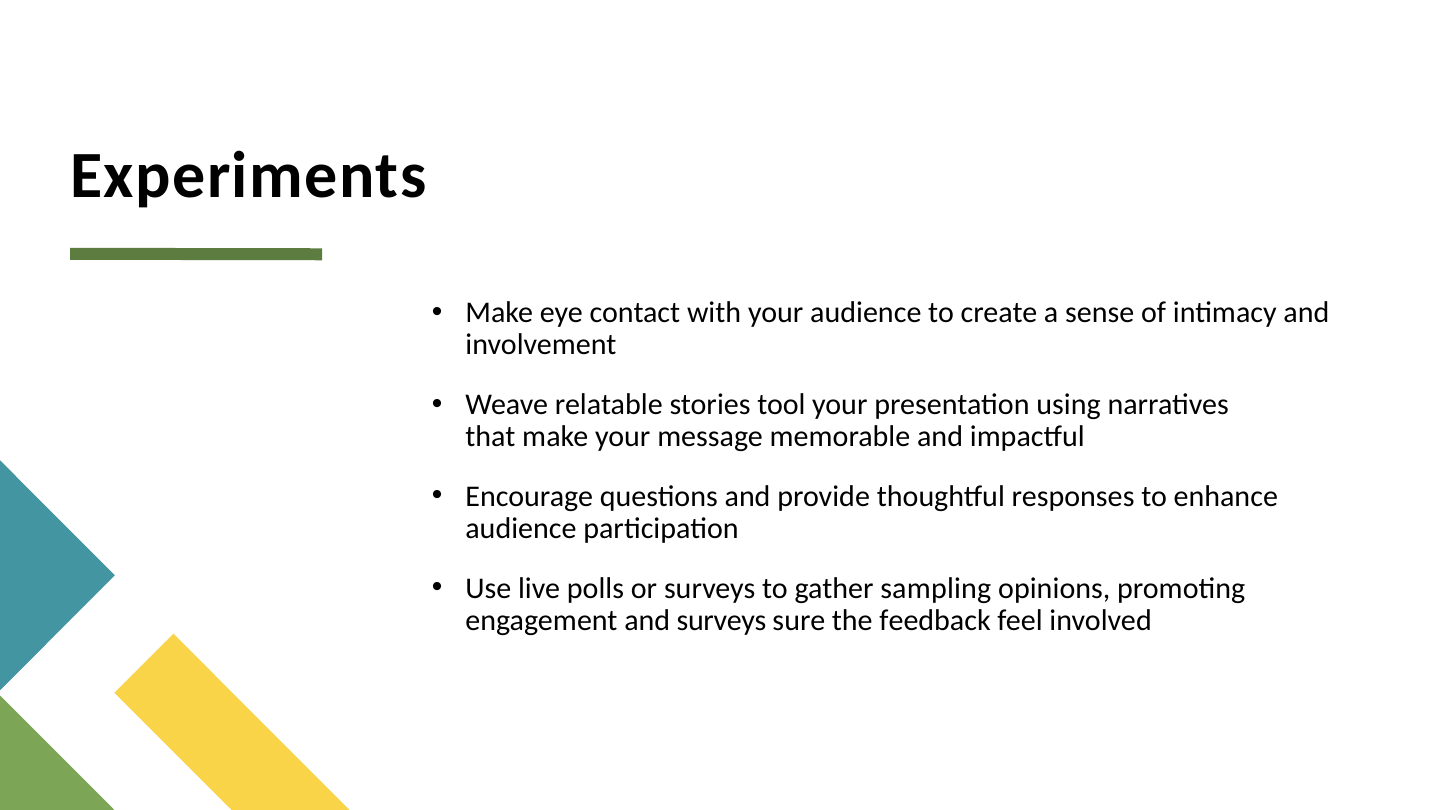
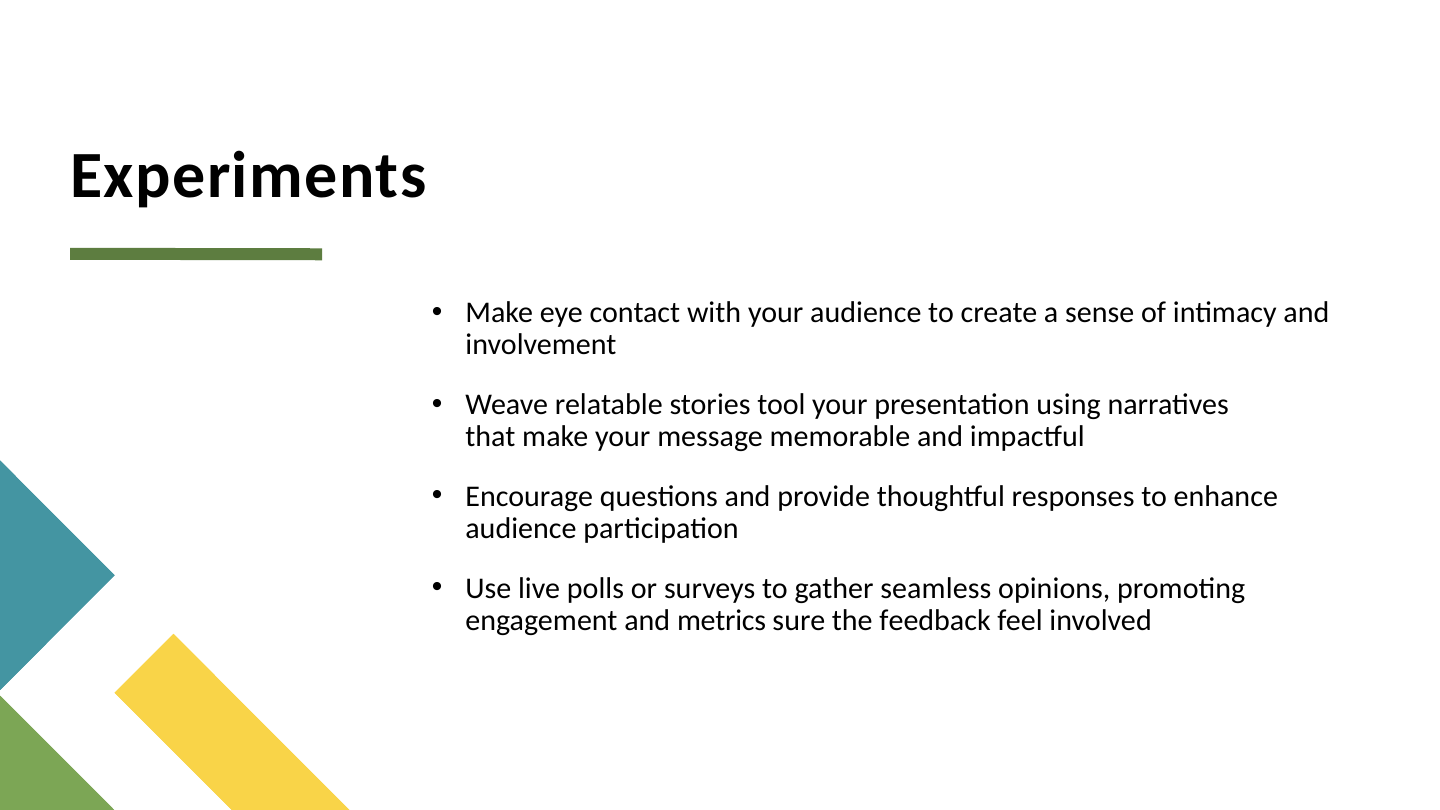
sampling: sampling -> seamless (936, 588)
and surveys: surveys -> metrics (722, 621)
